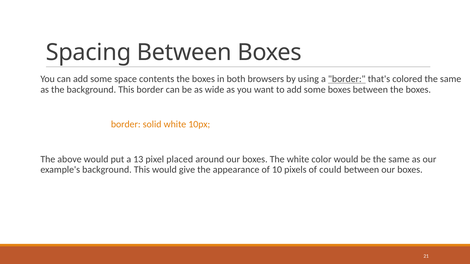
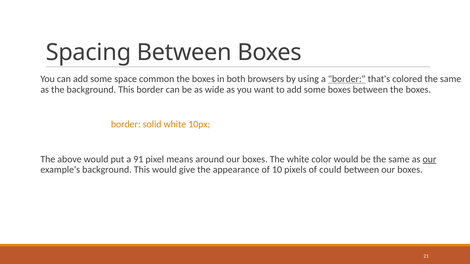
contents: contents -> common (157, 79)
13: 13 -> 91 (138, 159)
placed: placed -> means (180, 159)
our underline: none -> present (429, 159)
